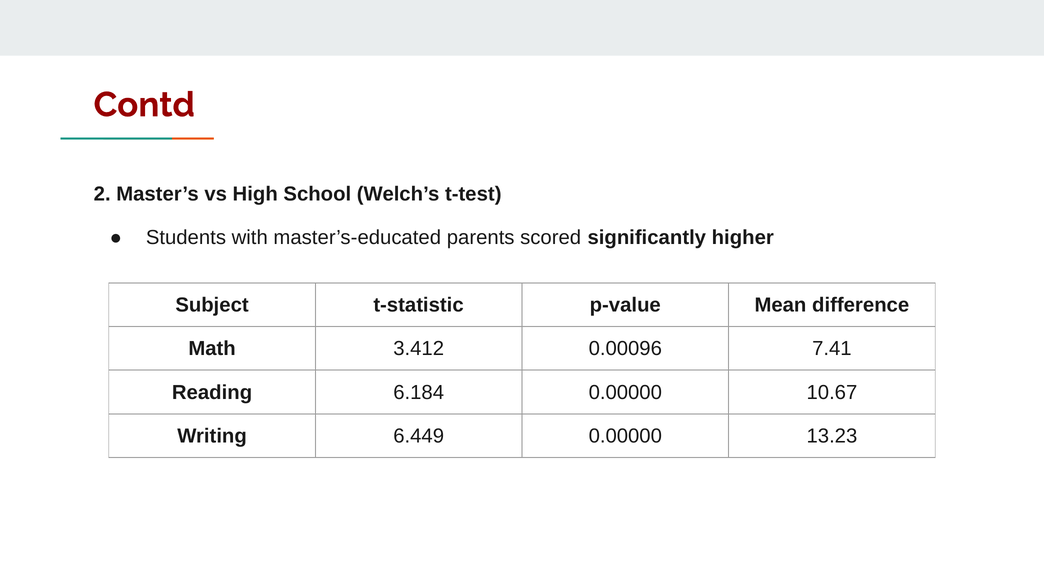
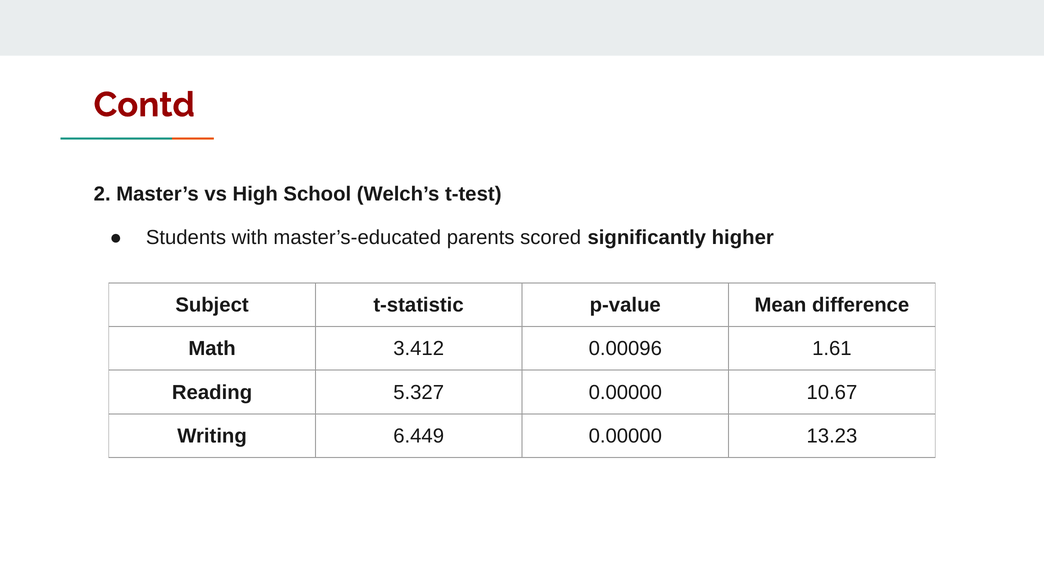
7.41: 7.41 -> 1.61 (832, 349)
6.184: 6.184 -> 5.327 (419, 393)
